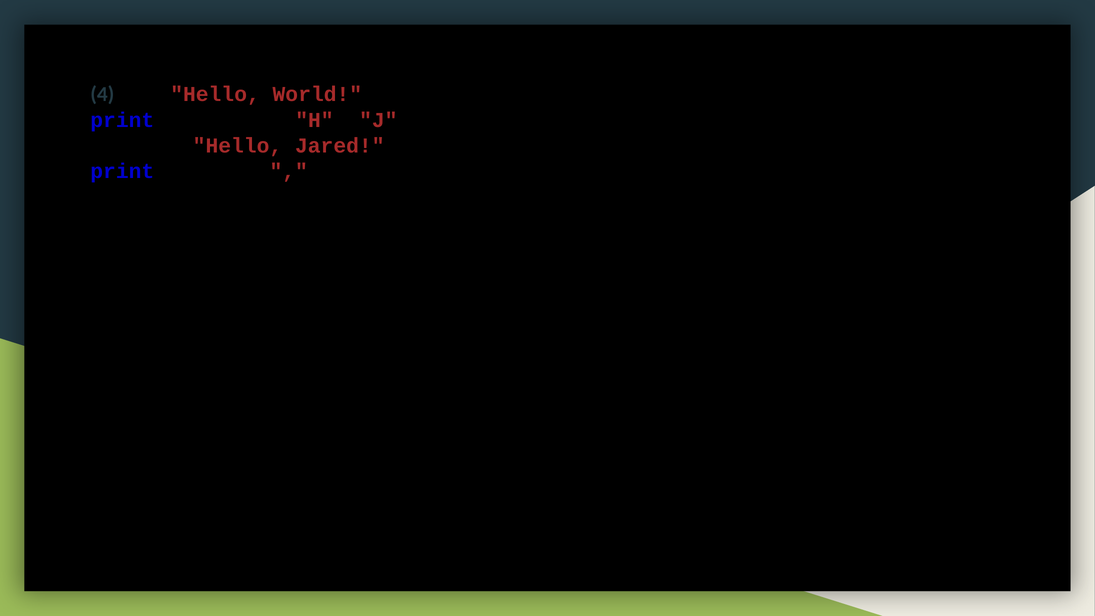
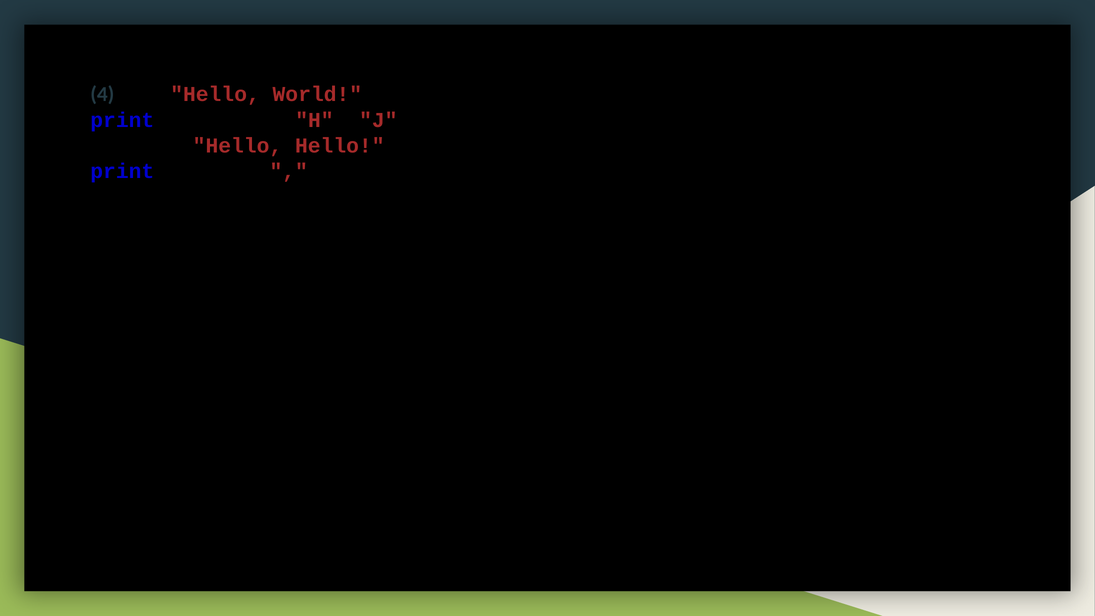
Hello Jared: Jared -> Hello (340, 146)
